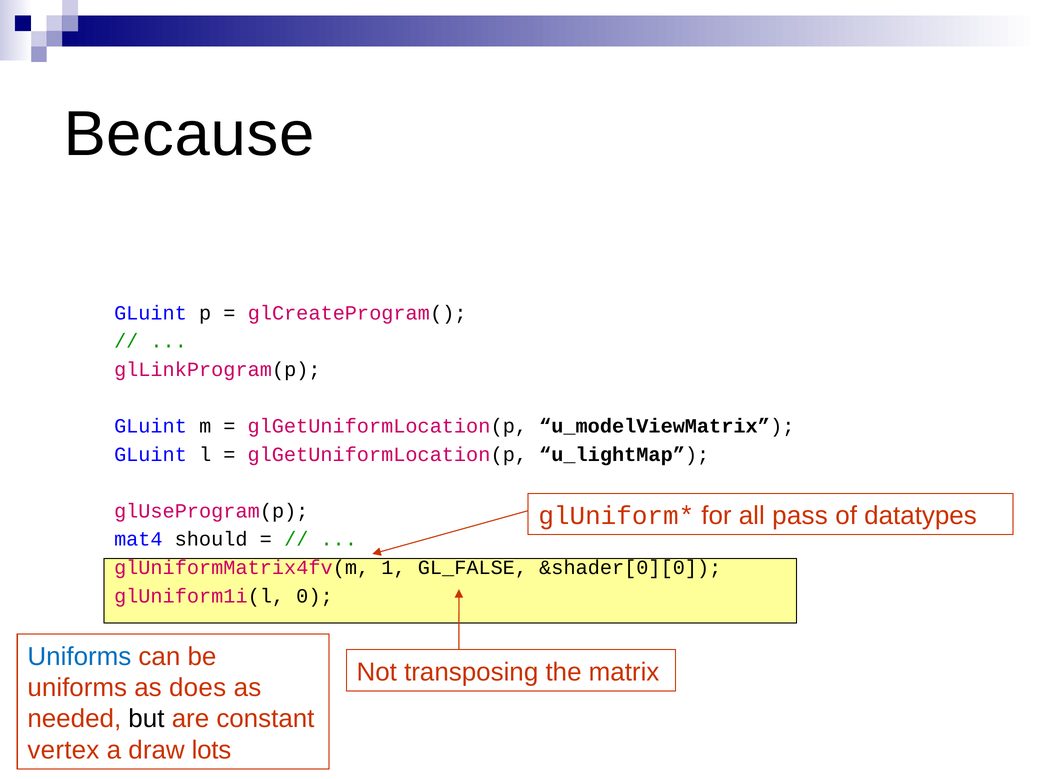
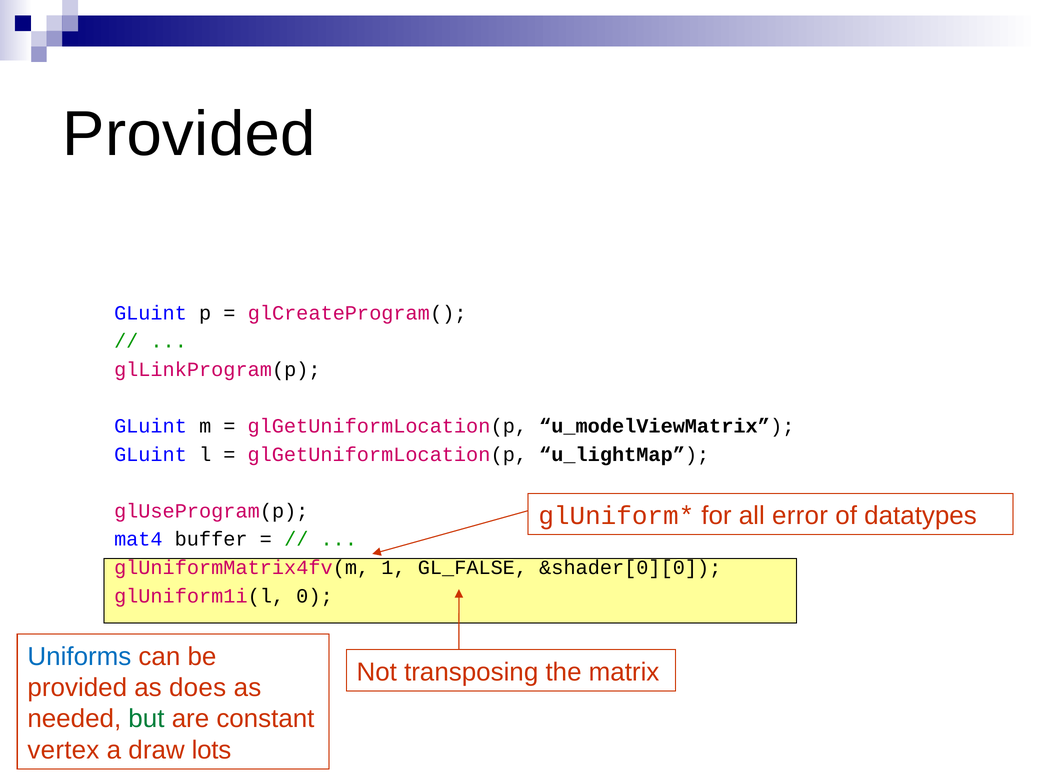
Because: Because -> Provided (189, 134)
pass: pass -> error (800, 516)
should: should -> buffer (211, 539)
uniforms: uniforms -> provided (77, 688)
but colour: black -> green (146, 719)
